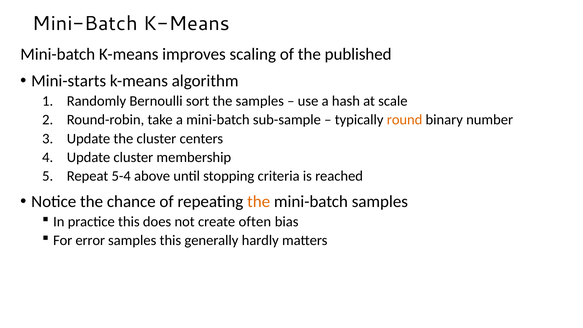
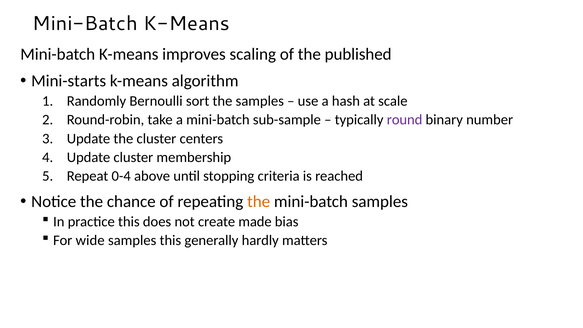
round colour: orange -> purple (405, 120)
5-4: 5-4 -> 0-4 (121, 176)
often: often -> made (255, 222)
error: error -> wide (90, 240)
